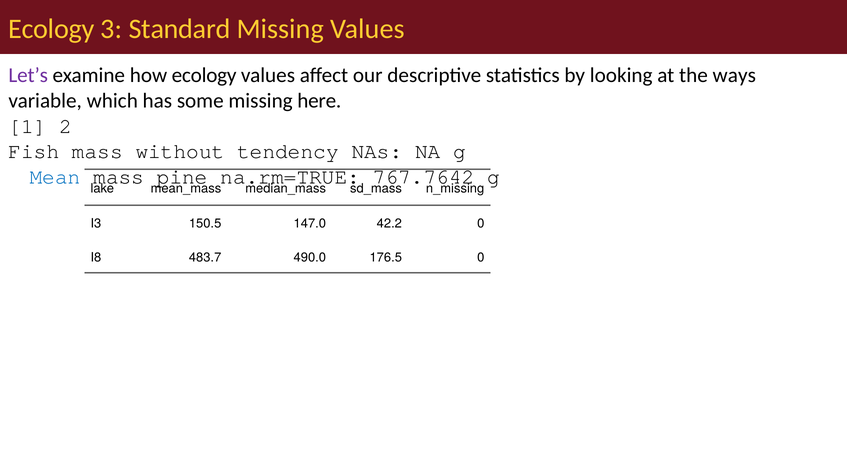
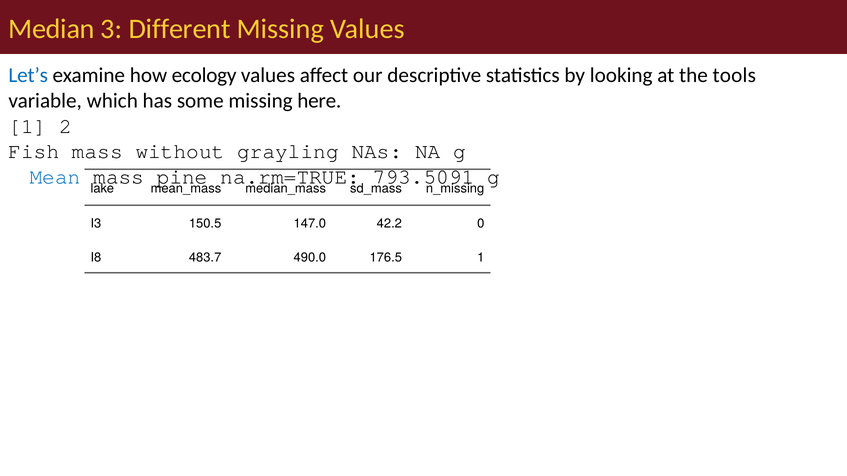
Ecology: Ecology -> Median (51, 29)
Standard: Standard -> Different (180, 29)
Let’s colour: purple -> blue (28, 75)
ways: ways -> tools (734, 75)
tendency: tendency -> grayling (288, 152)
767.7642: 767.7642 -> 793.5091 (424, 177)
176.5 0: 0 -> 1 (481, 258)
